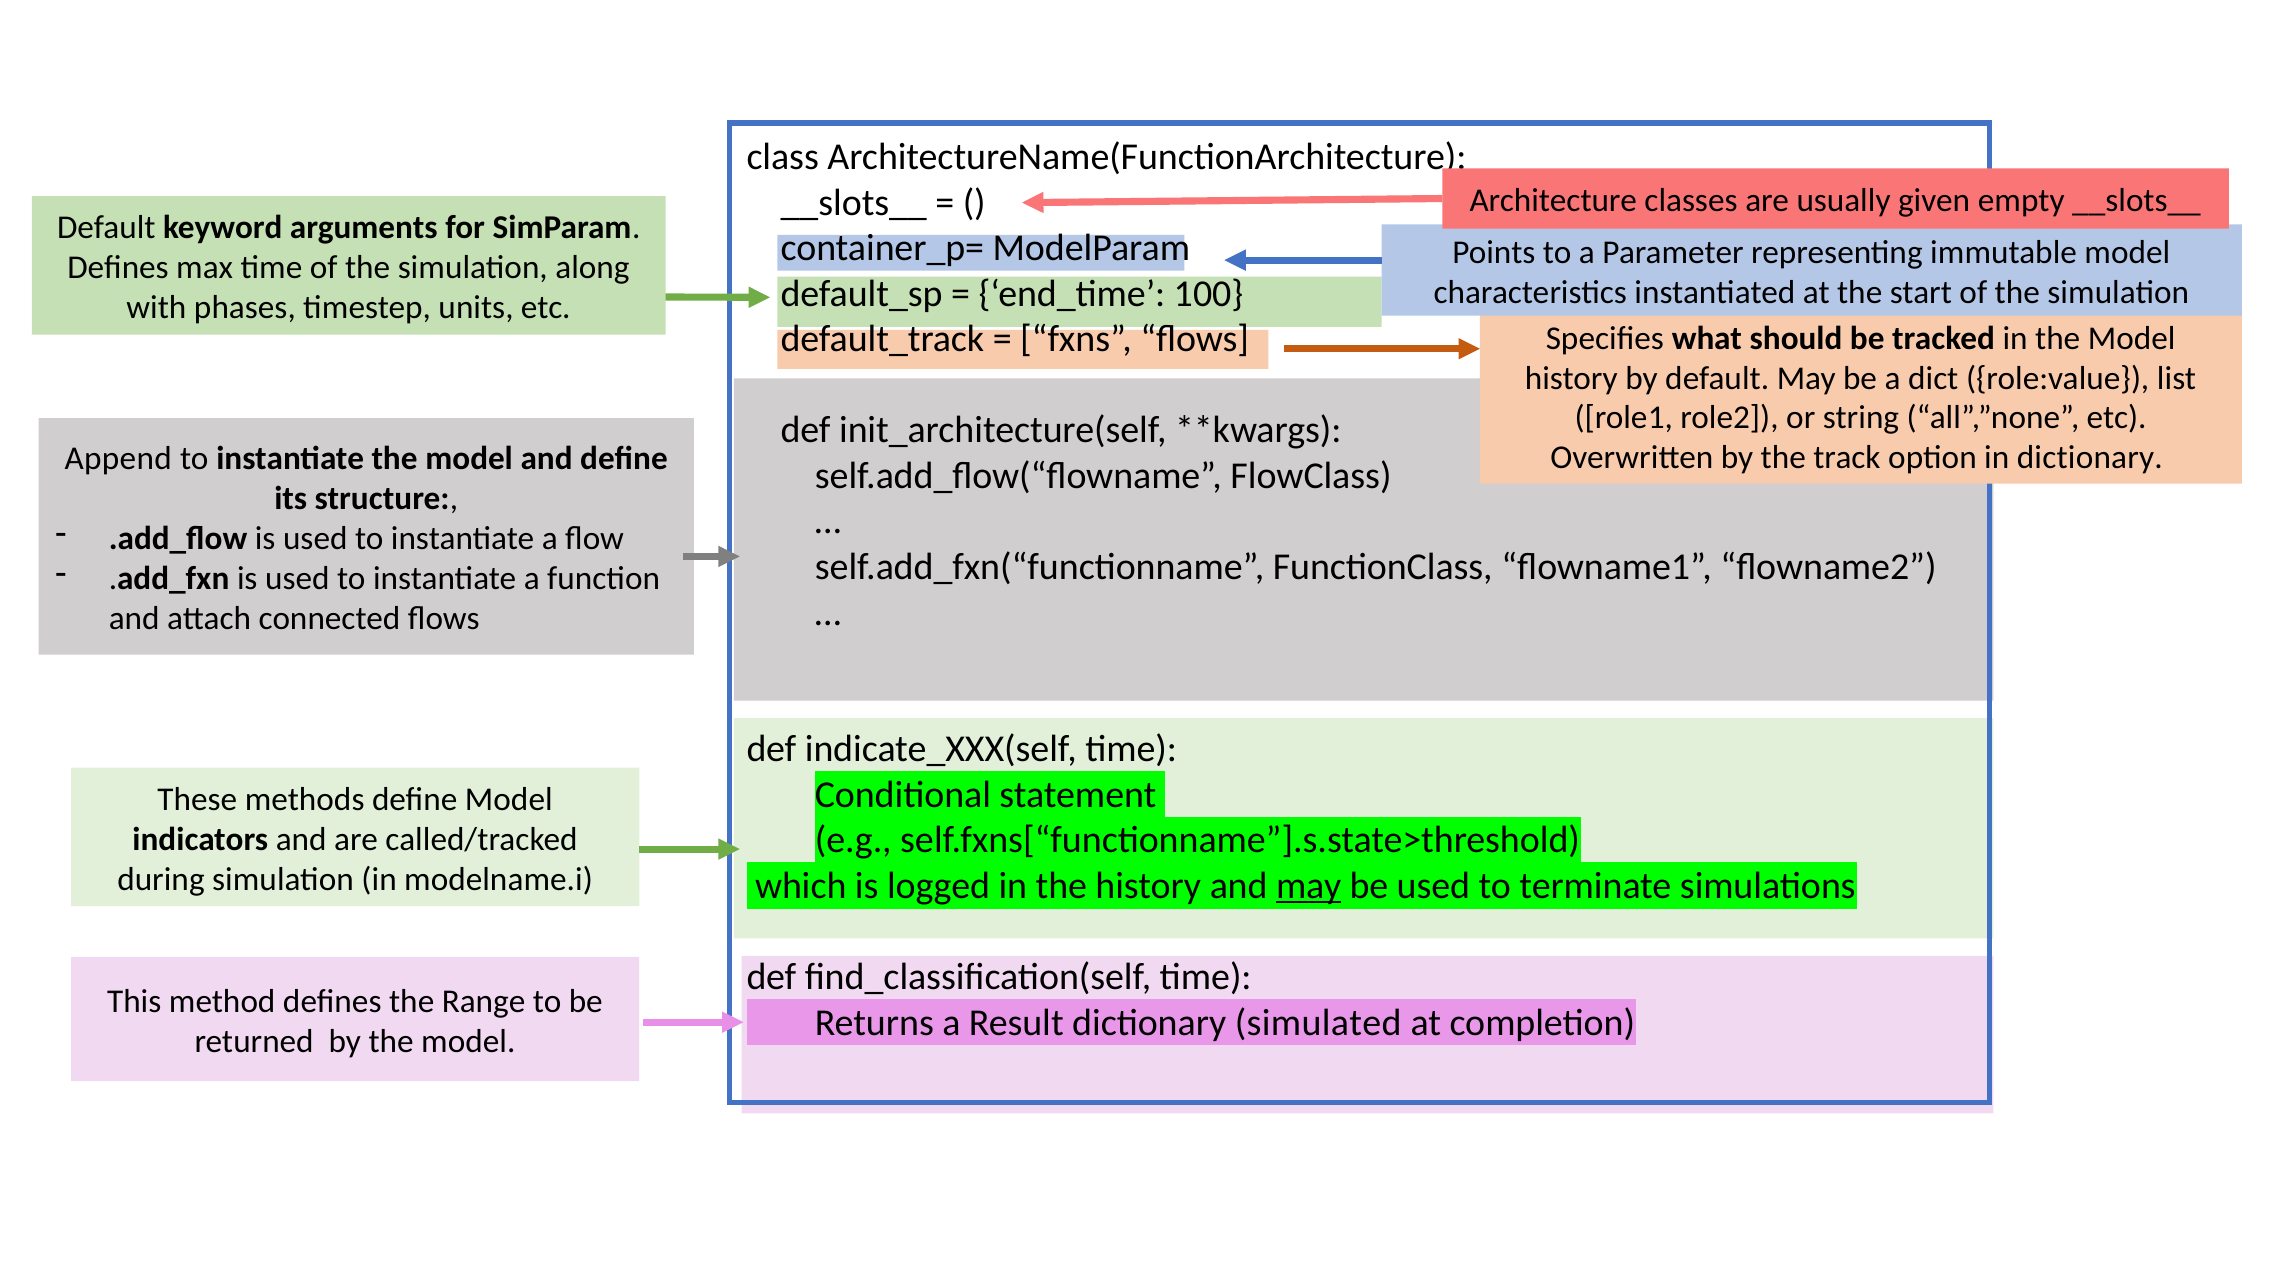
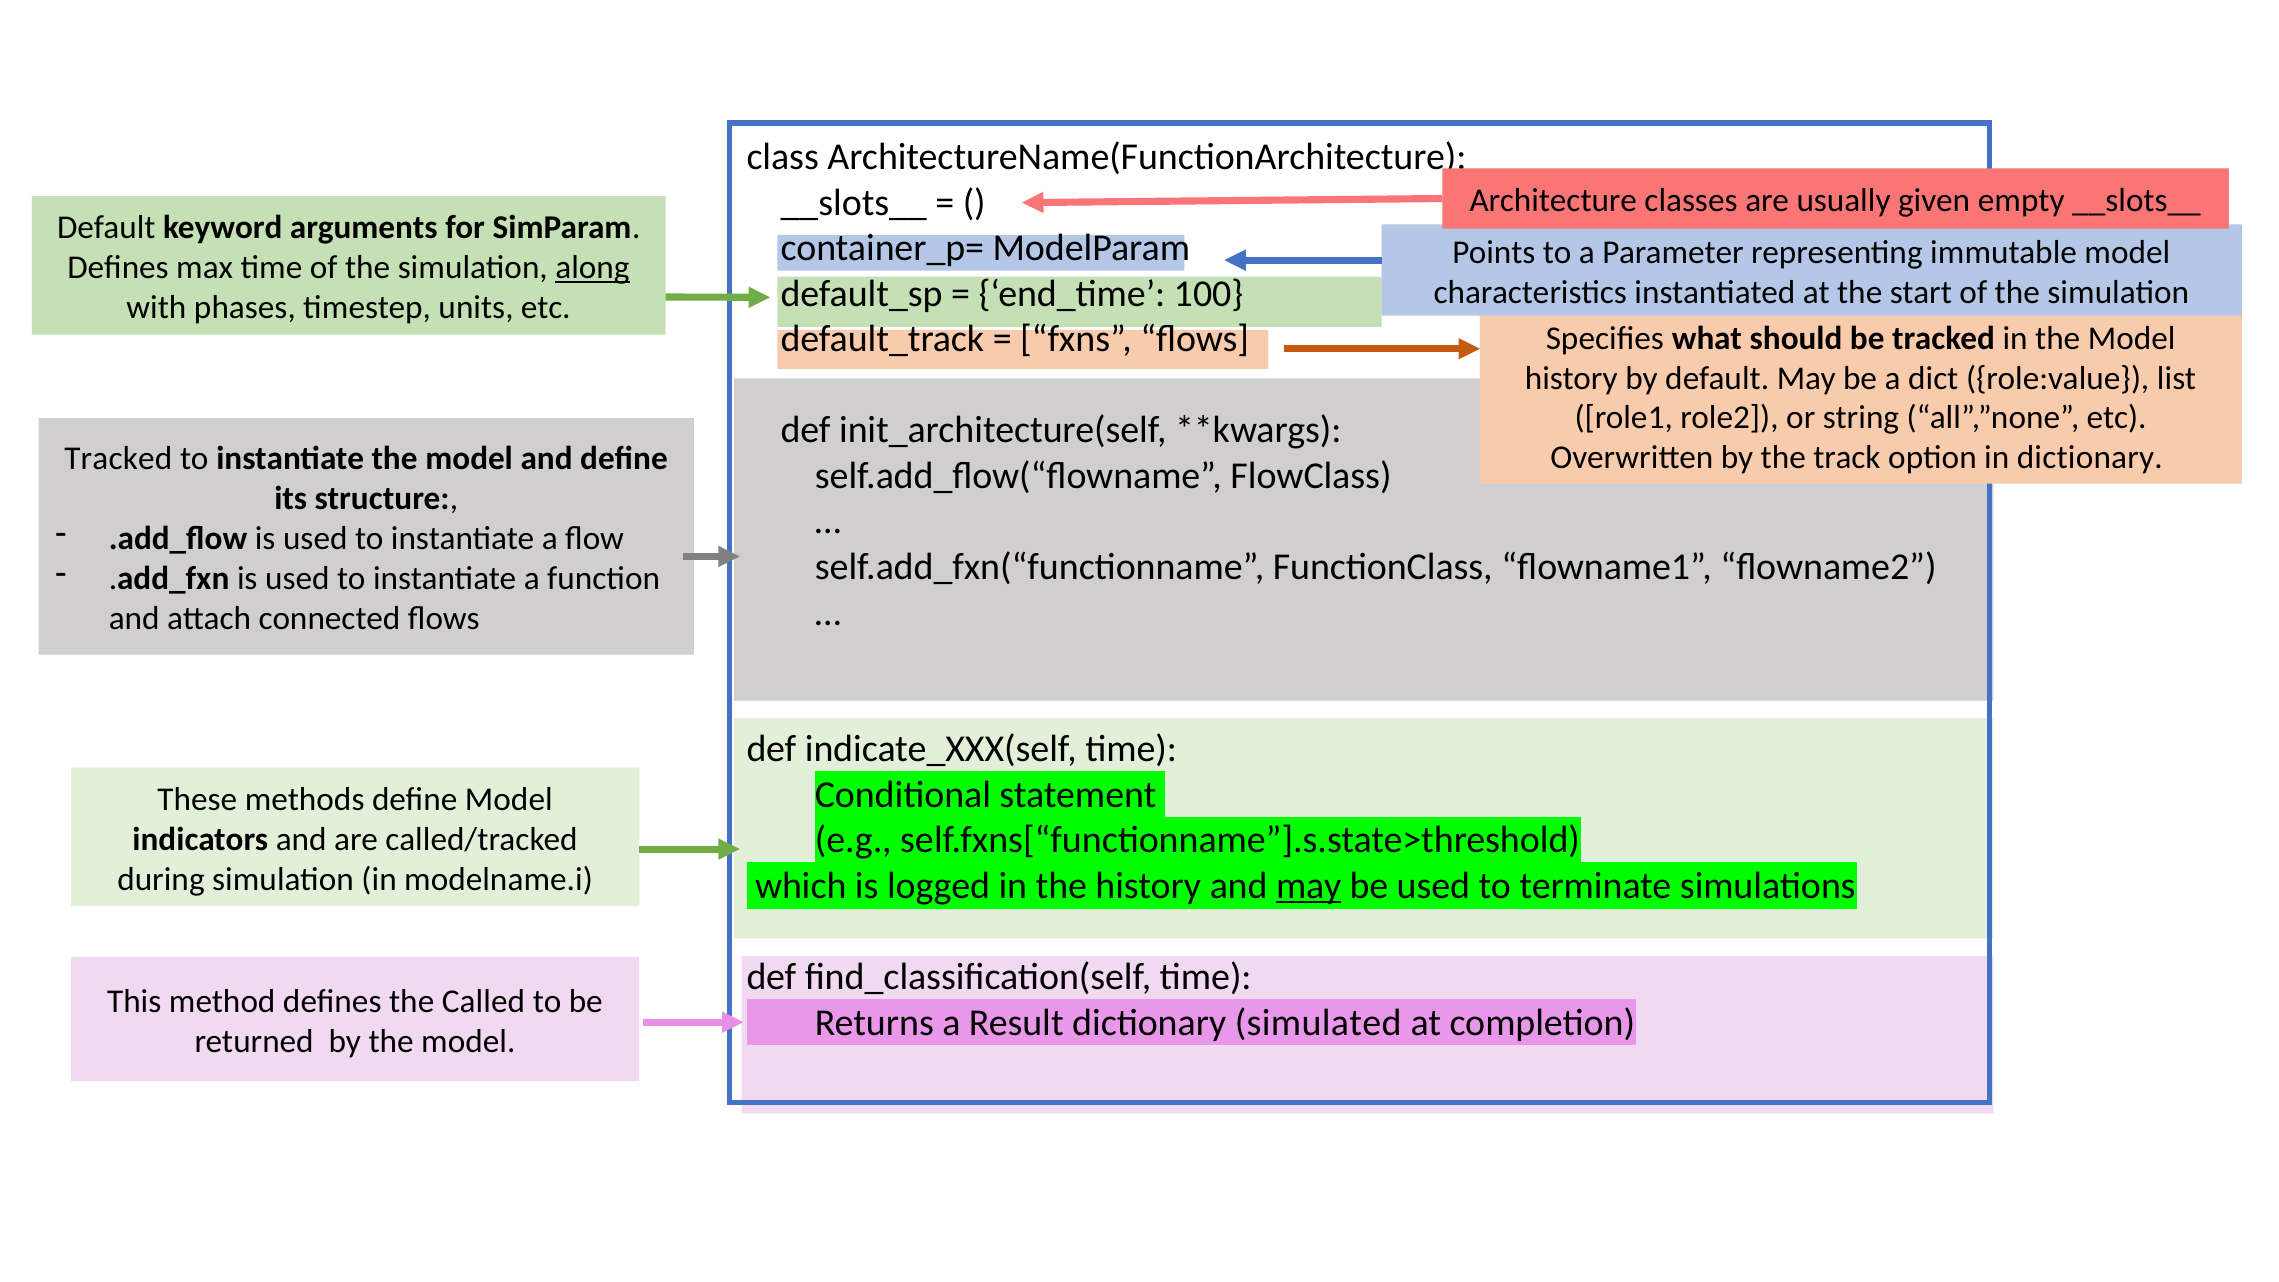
along underline: none -> present (592, 268)
Append: Append -> Tracked (118, 459)
Range: Range -> Called (483, 1001)
